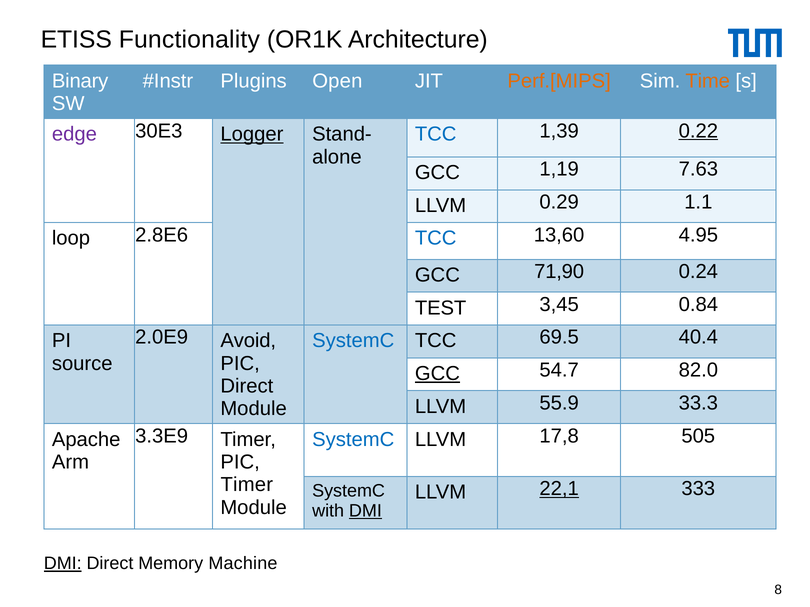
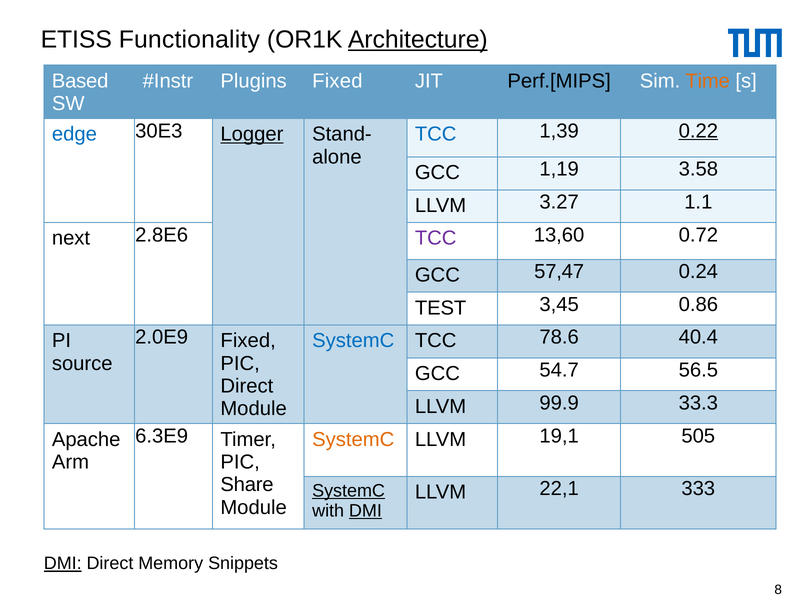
Architecture underline: none -> present (418, 40)
Binary: Binary -> Based (80, 81)
Plugins Open: Open -> Fixed (337, 81)
Perf.[MIPS colour: orange -> black (559, 81)
edge colour: purple -> blue (74, 134)
7.63: 7.63 -> 3.58 (698, 169)
0.29: 0.29 -> 3.27 (559, 202)
loop: loop -> next (71, 239)
TCC colour: blue -> purple (436, 239)
4.95: 4.95 -> 0.72 (698, 235)
71,90: 71,90 -> 57,47 (559, 272)
0.84: 0.84 -> 0.86 (698, 305)
2.0E9 Avoid: Avoid -> Fixed (248, 341)
69.5: 69.5 -> 78.6 (559, 338)
GCC underline: present -> none (437, 374)
82.0: 82.0 -> 56.5 (698, 370)
55.9: 55.9 -> 99.9 (559, 403)
3.3E9: 3.3E9 -> 6.3E9 (162, 436)
SystemC colour: blue -> orange (353, 440)
17,8: 17,8 -> 19,1 (559, 436)
Timer: Timer -> Share (247, 485)
SystemC underline: none -> present (349, 491)
22,1 underline: present -> none (559, 489)
Machine: Machine -> Snippets (243, 564)
